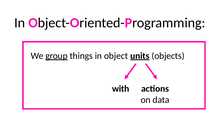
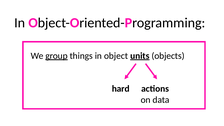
with: with -> hard (121, 89)
